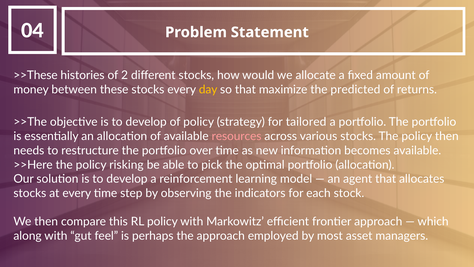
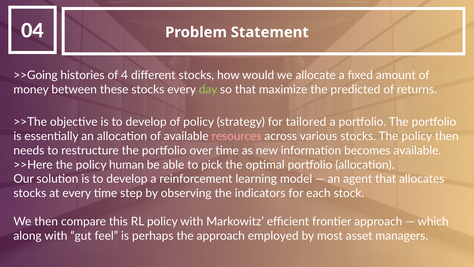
>>These: >>These -> >>Going (36, 75)
2: 2 -> 4 (125, 75)
day colour: yellow -> light green (208, 89)
risking: risking -> human (127, 165)
